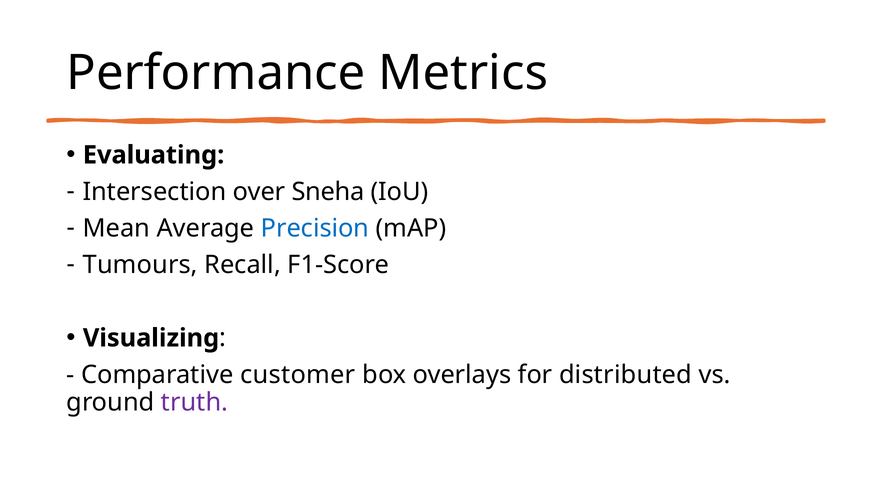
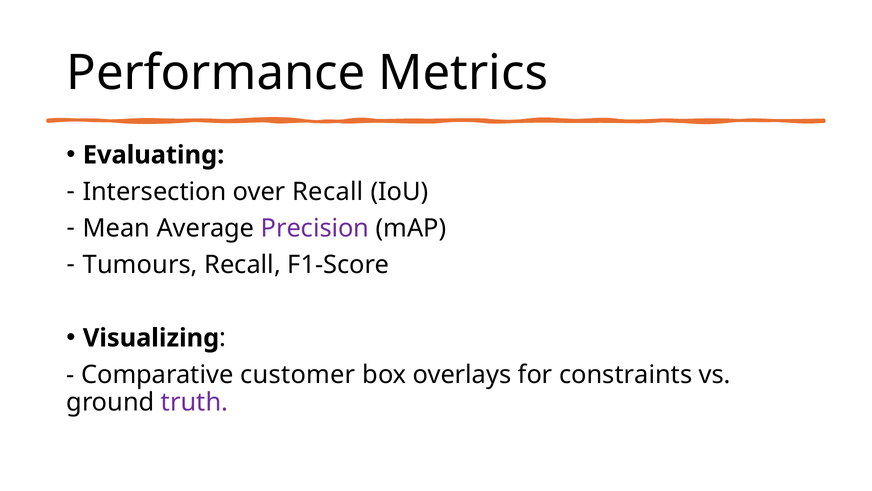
over Sneha: Sneha -> Recall (328, 191)
Precision colour: blue -> purple (315, 228)
distributed: distributed -> constraints (626, 374)
